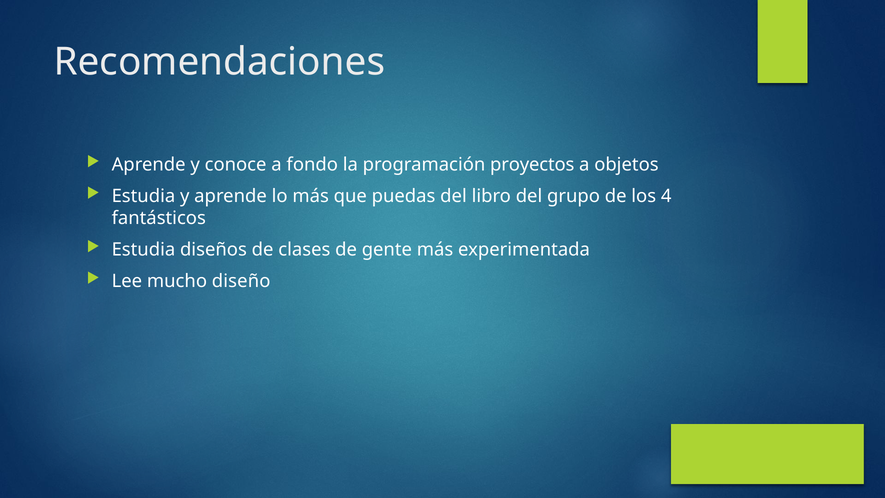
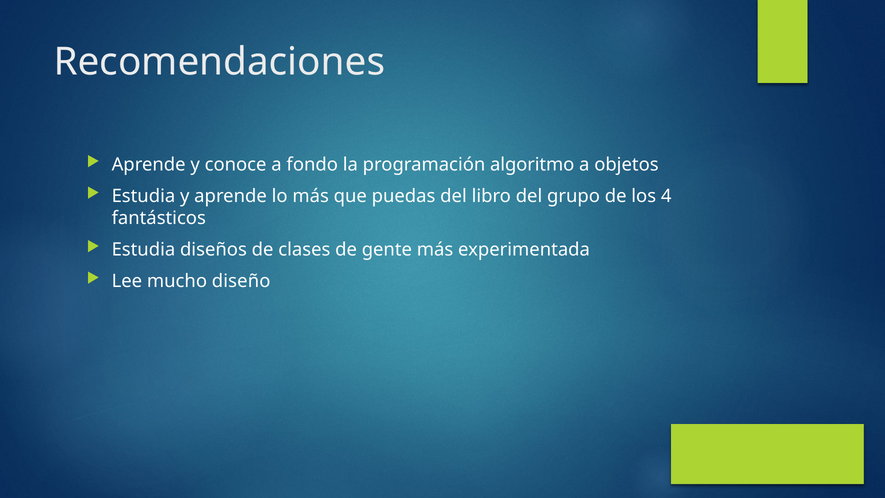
proyectos: proyectos -> algoritmo (532, 165)
